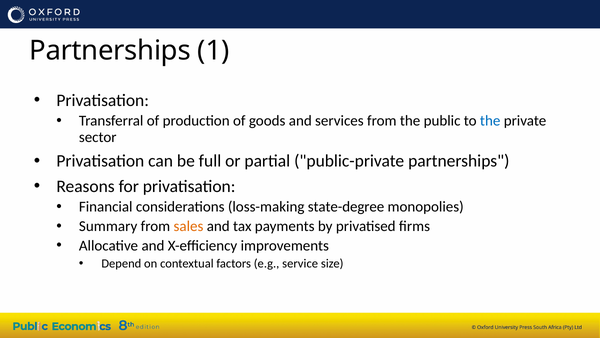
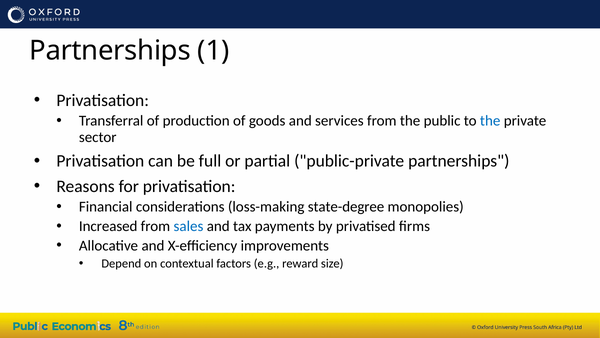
Summary: Summary -> Increased (108, 226)
sales colour: orange -> blue (188, 226)
service: service -> reward (300, 263)
